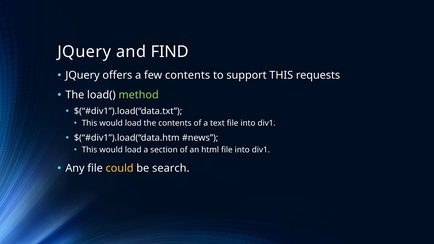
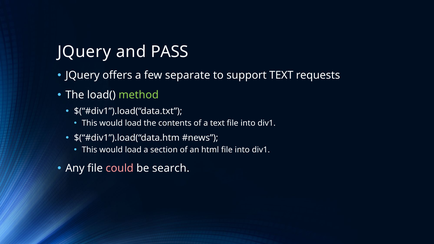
FIND: FIND -> PASS (170, 52)
few contents: contents -> separate (188, 75)
support THIS: THIS -> TEXT (281, 75)
could colour: yellow -> pink (120, 168)
